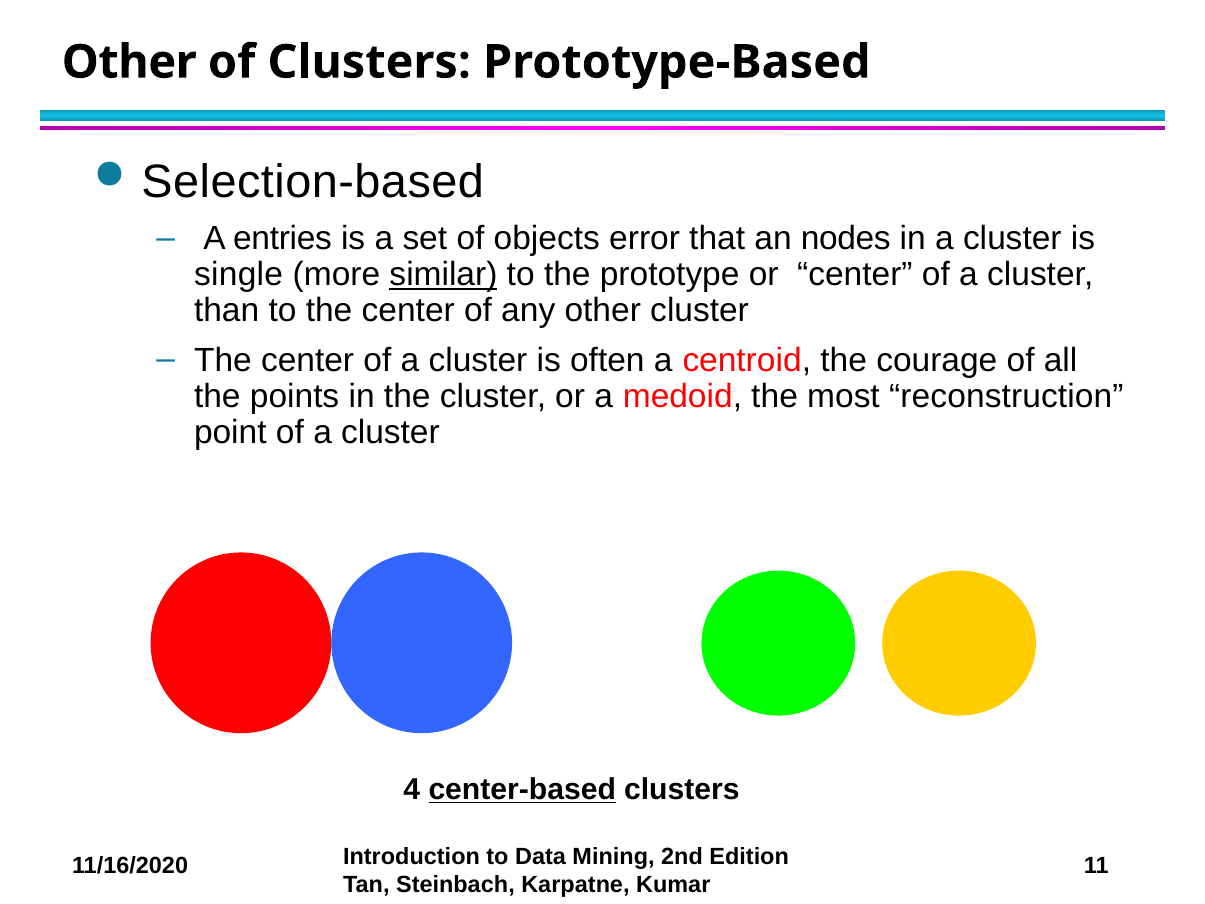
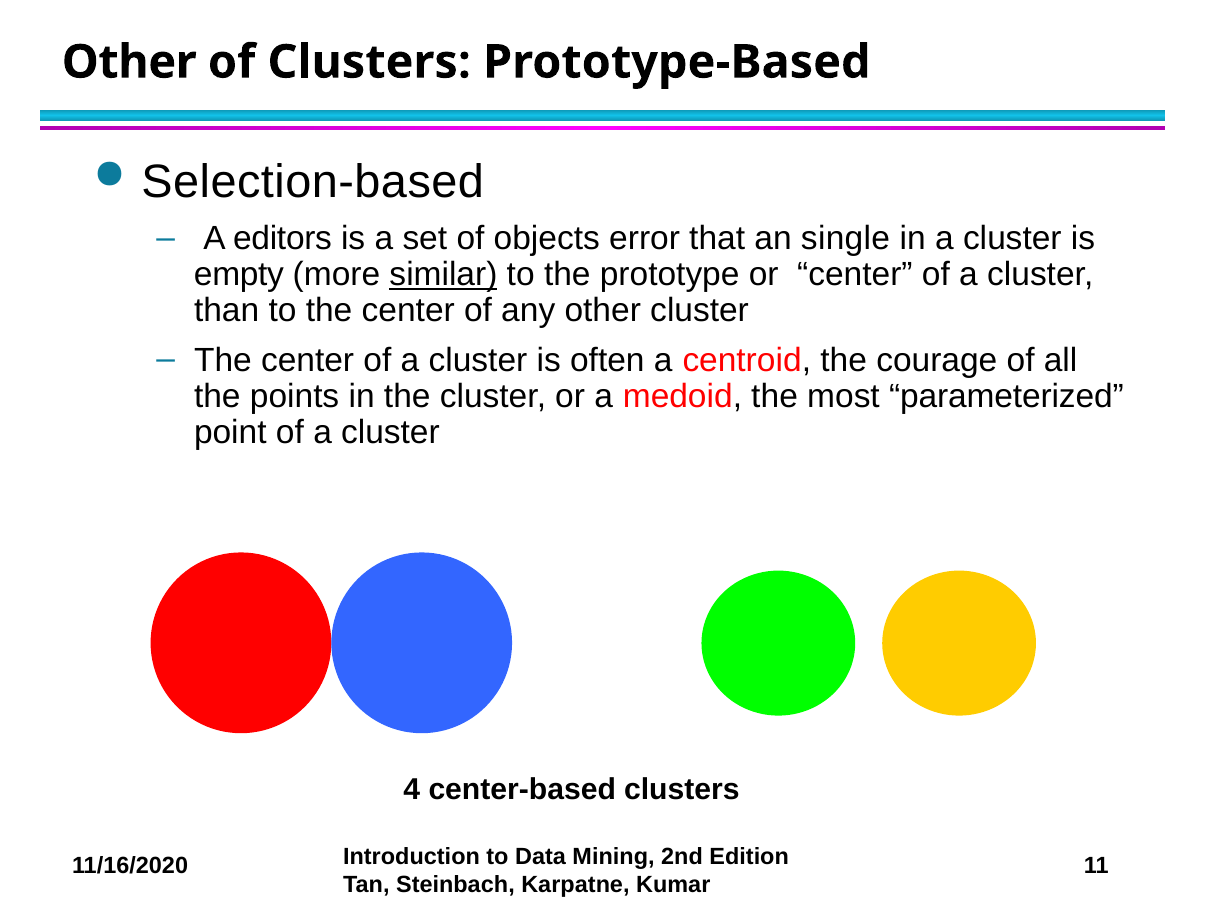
entries: entries -> editors (283, 238)
nodes: nodes -> single (845, 238)
single: single -> empty (239, 274)
reconstruction: reconstruction -> parameterized (1006, 396)
center-based underline: present -> none (522, 789)
